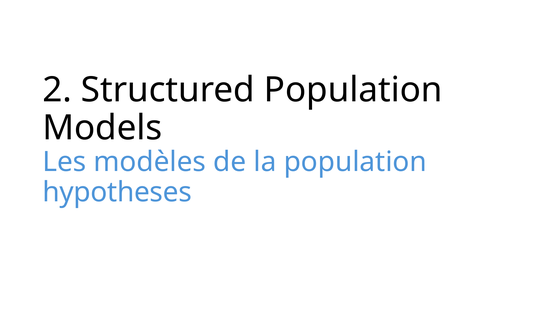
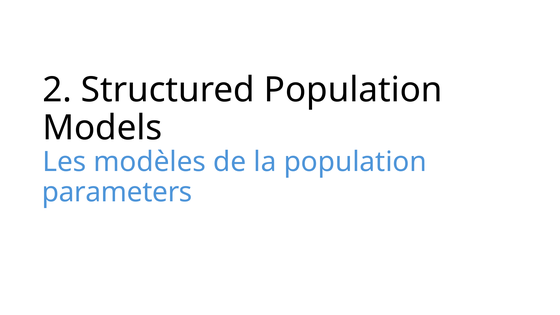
hypotheses: hypotheses -> parameters (117, 192)
